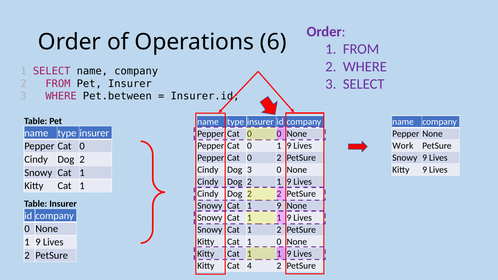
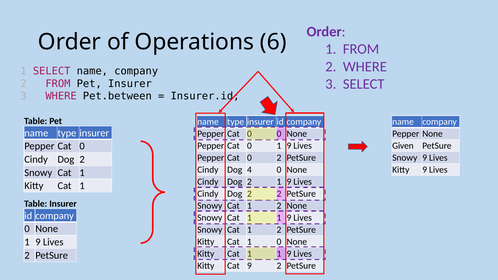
Work: Work -> Given (403, 146)
Dog 3: 3 -> 4 (249, 170)
9: 9 -> 2 (279, 206)
Cat 4: 4 -> 9 (249, 266)
